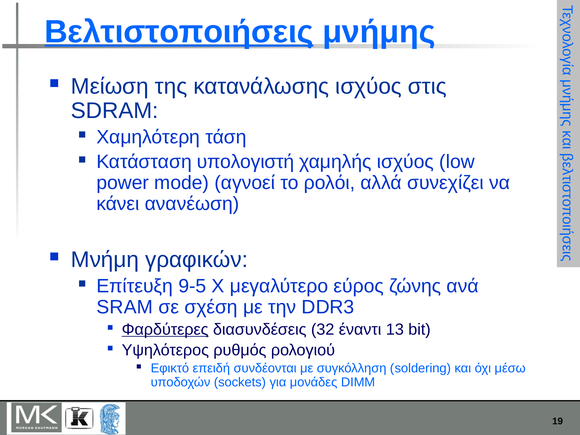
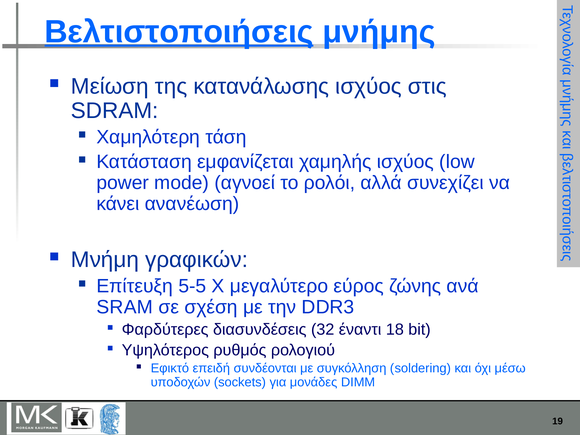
υπολογιστή: υπολογιστή -> εμφανίζεται (246, 162)
9-5: 9-5 -> 5-5 (192, 286)
Φαρδύτερες underline: present -> none (165, 329)
13: 13 -> 18 (395, 329)
